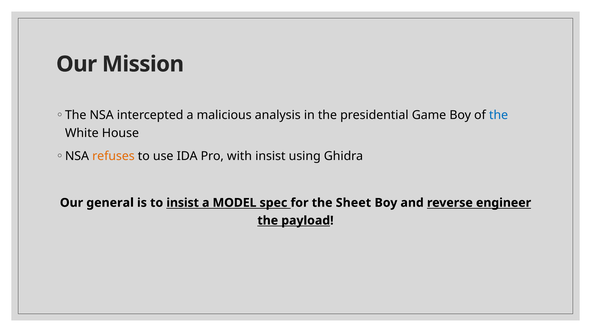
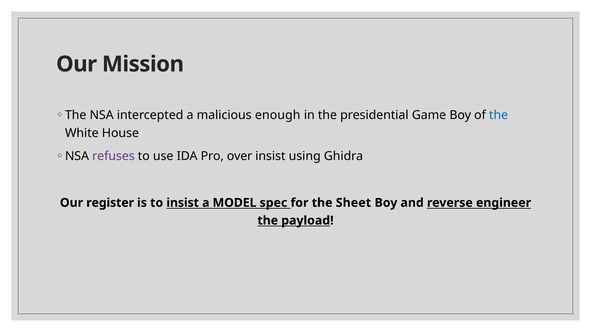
analysis: analysis -> enough (278, 115)
refuses colour: orange -> purple (113, 156)
with: with -> over (240, 156)
general: general -> register (110, 203)
